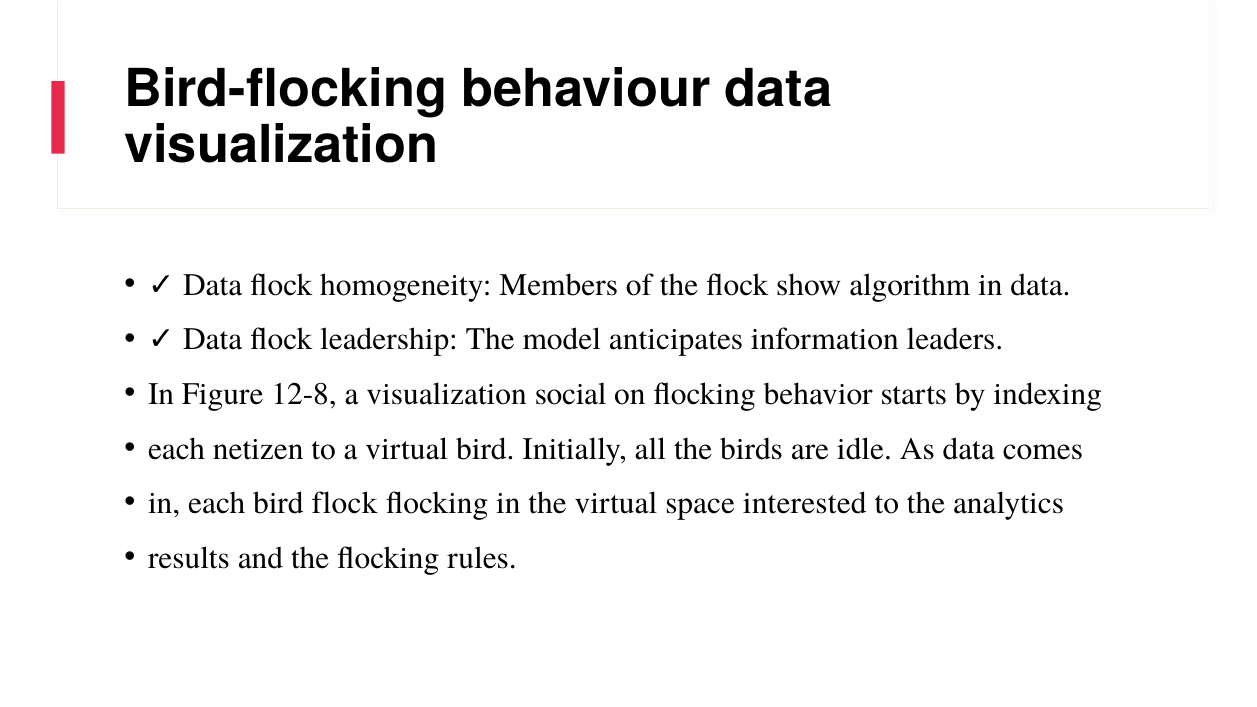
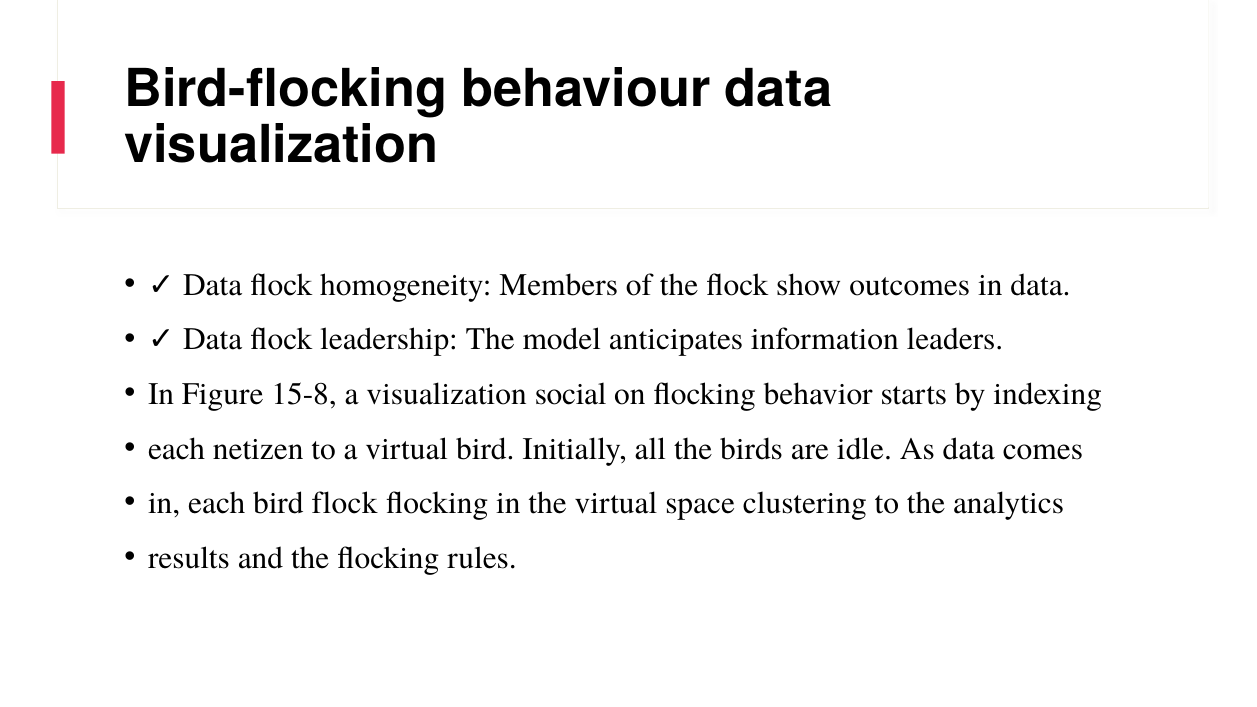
algorithm: algorithm -> outcomes (910, 285)
12-8: 12-8 -> 15-8 (304, 394)
interested: interested -> clustering (805, 503)
